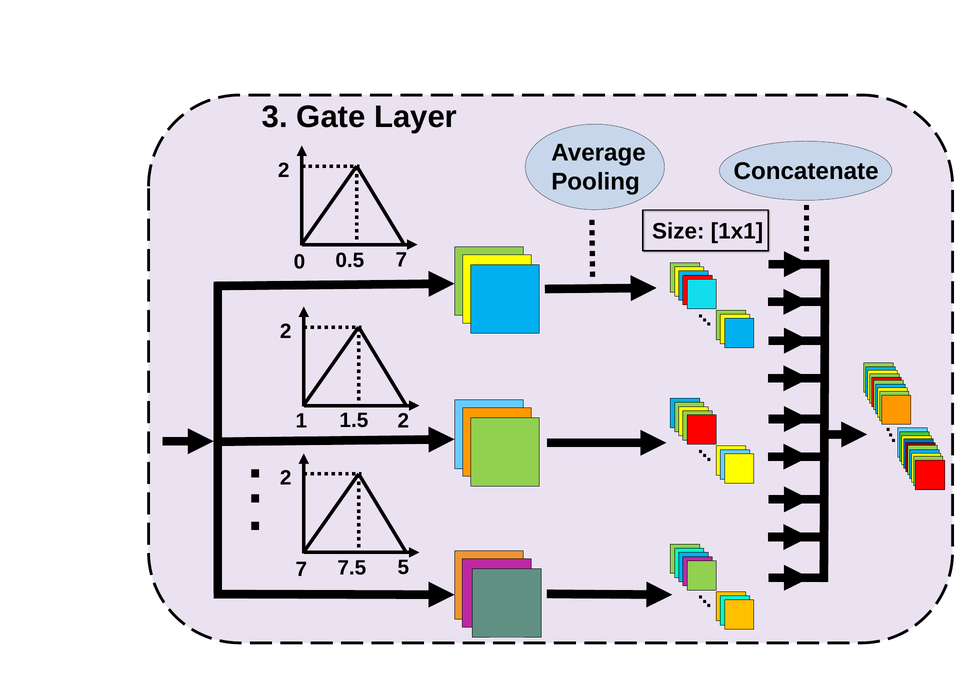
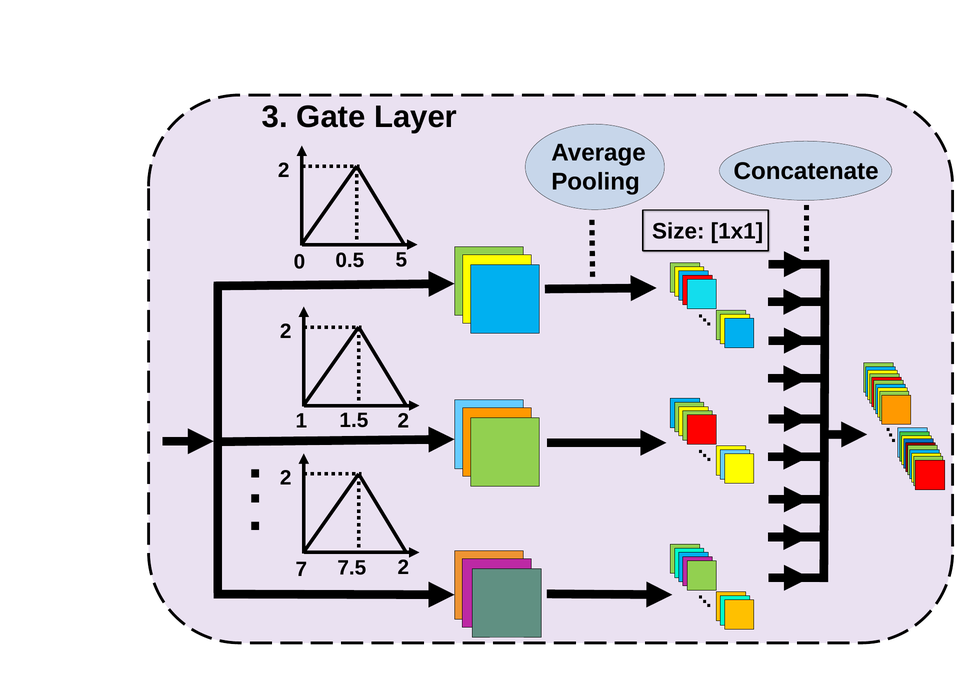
0 7: 7 -> 5 (401, 260)
7 5: 5 -> 2 (403, 568)
